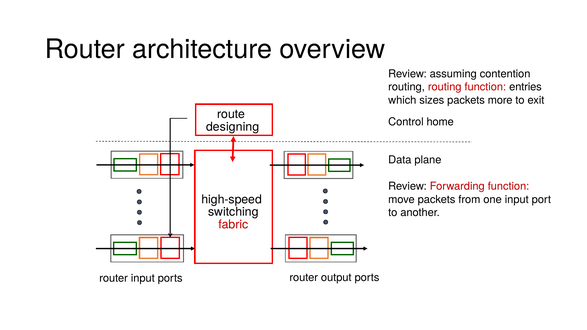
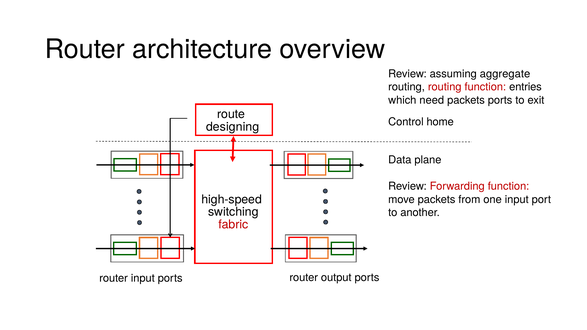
contention: contention -> aggregate (505, 74)
sizes: sizes -> need (432, 100)
packets more: more -> ports (500, 100)
